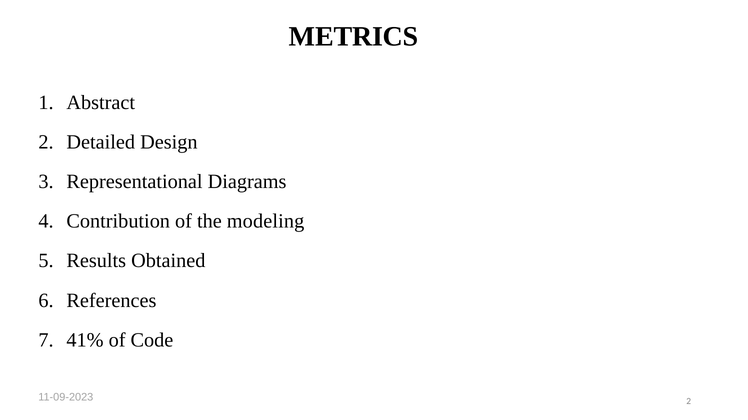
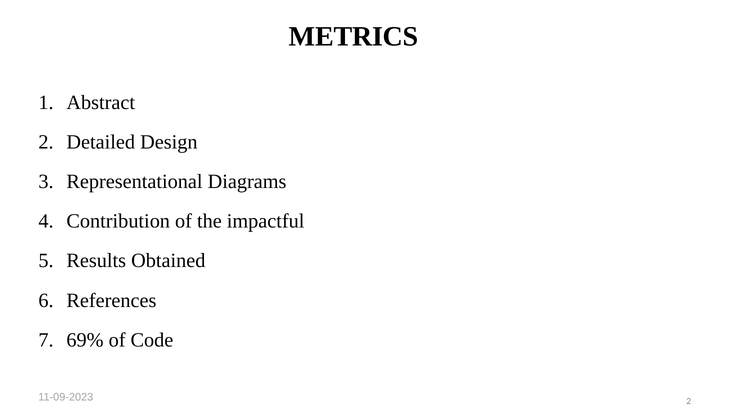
modeling: modeling -> impactful (266, 222)
41%: 41% -> 69% (85, 341)
